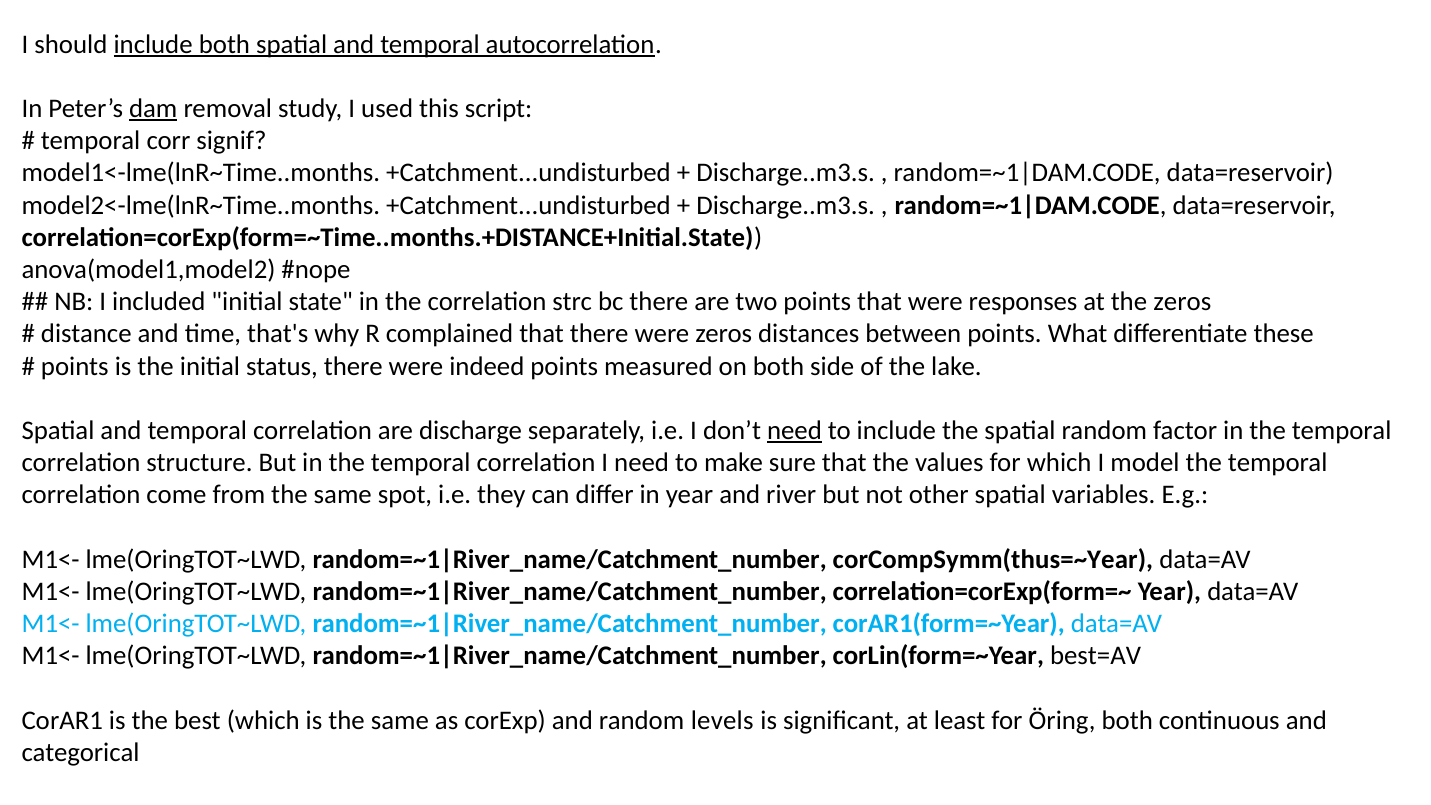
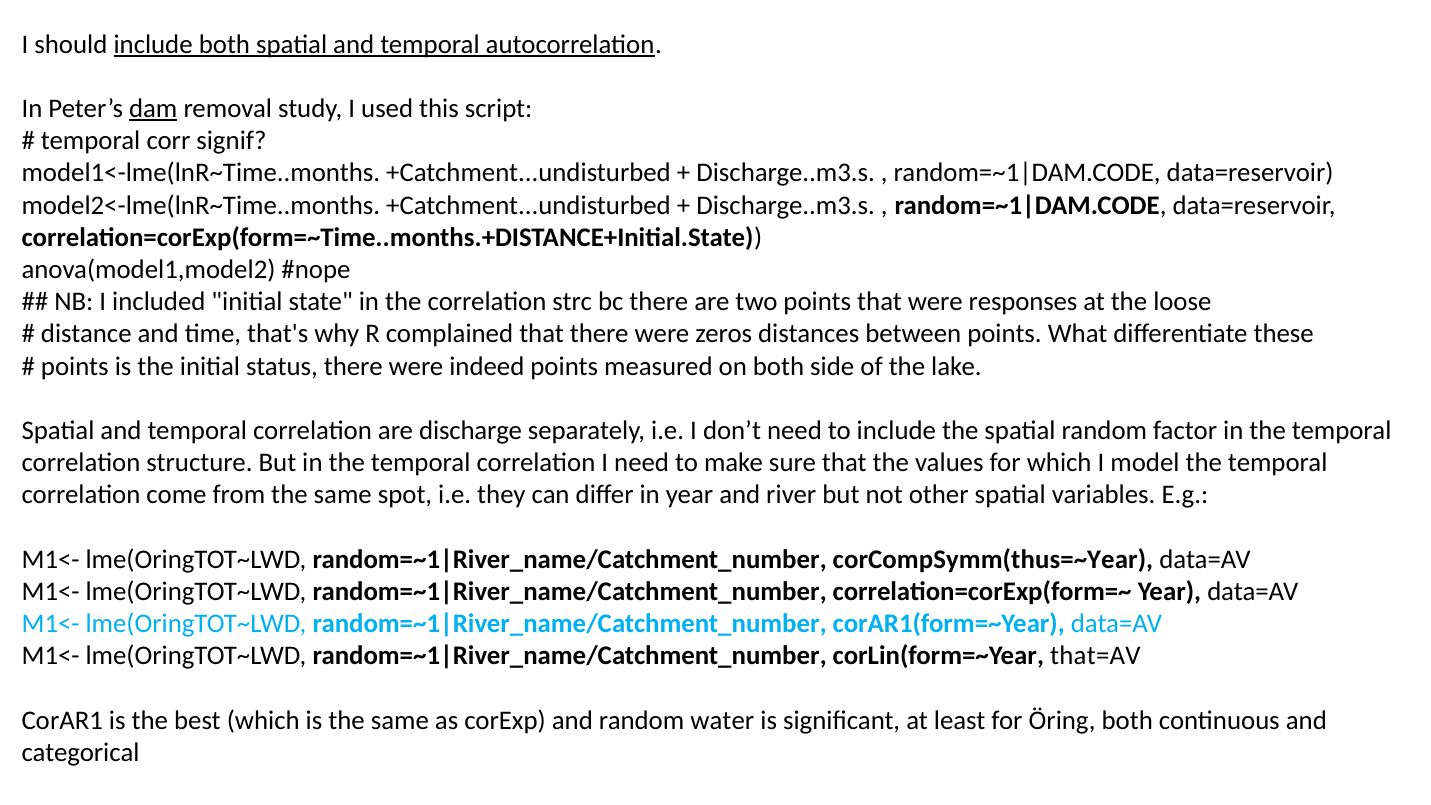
the zeros: zeros -> loose (1182, 302)
need underline: present -> none (794, 431)
best=AV: best=AV -> that=AV (1095, 656)
levels: levels -> water (722, 720)
